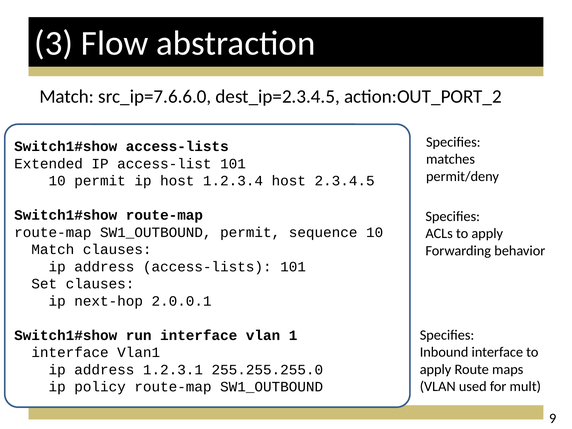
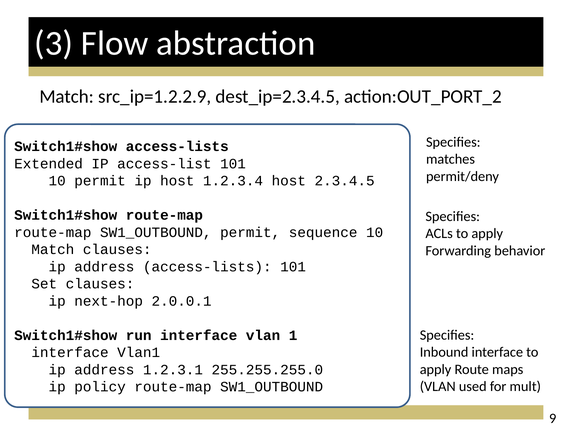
src_ip=7.6.6.0: src_ip=7.6.6.0 -> src_ip=1.2.2.9 (155, 97)
